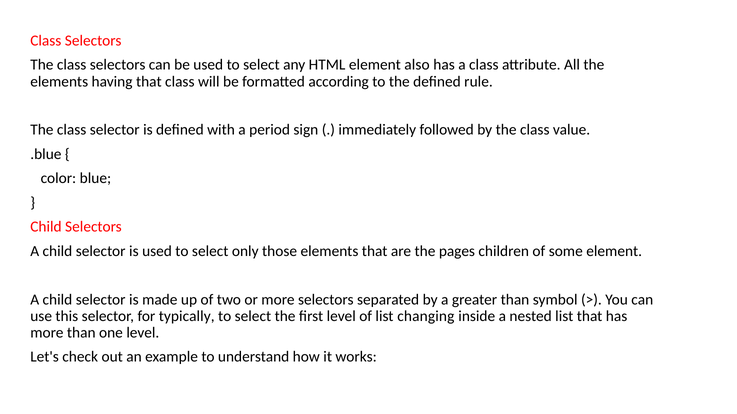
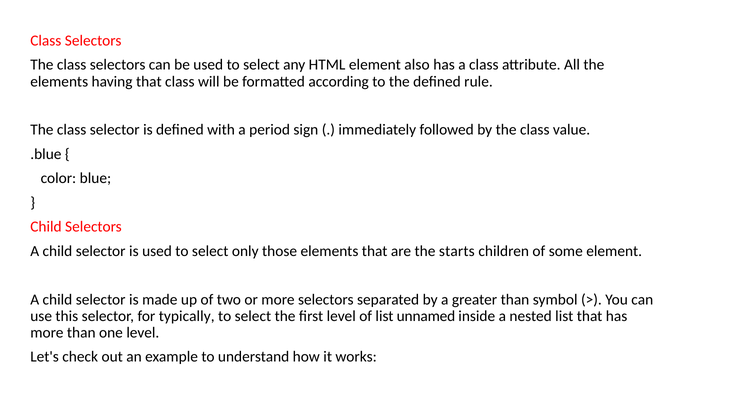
pages: pages -> starts (457, 251)
changing: changing -> unnamed (426, 317)
